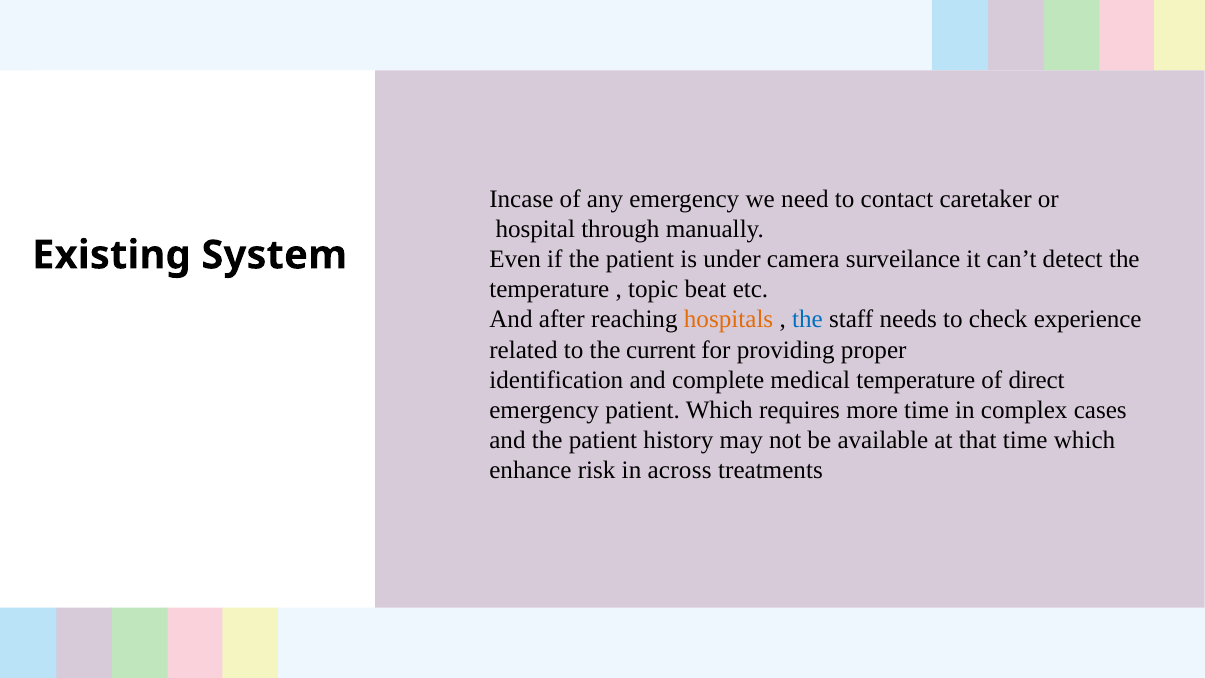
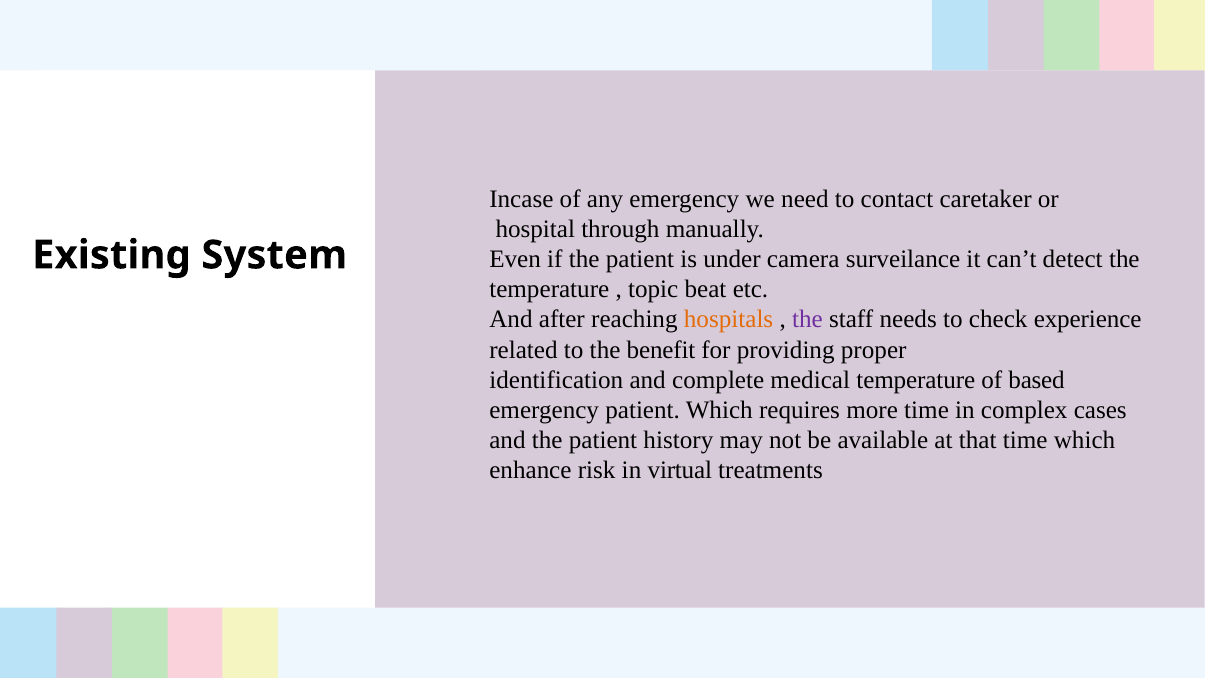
the colour: blue -> purple (807, 320)
current: current -> benefit (661, 350)
direct: direct -> based (1037, 380)
across: across -> virtual (680, 470)
